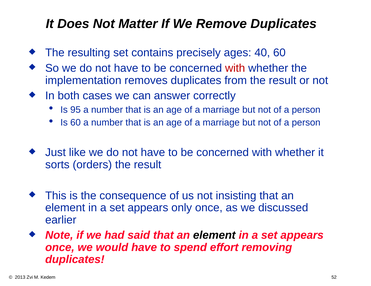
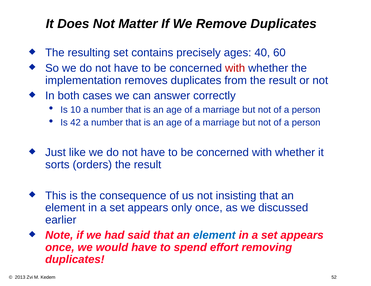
95: 95 -> 10 (76, 110)
Is 60: 60 -> 42 (76, 123)
element colour: black -> blue (214, 236)
